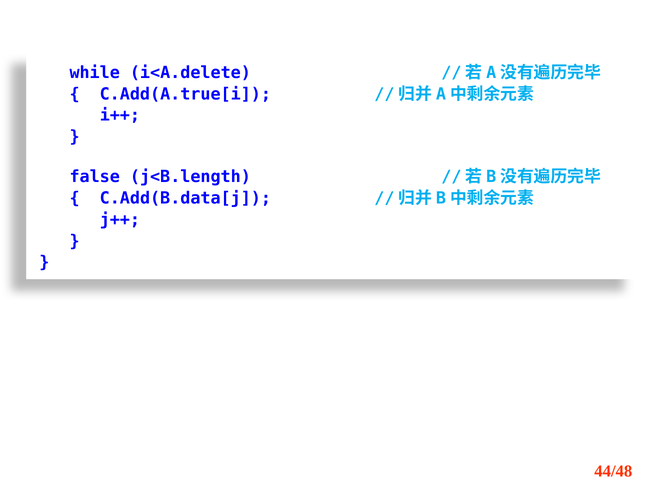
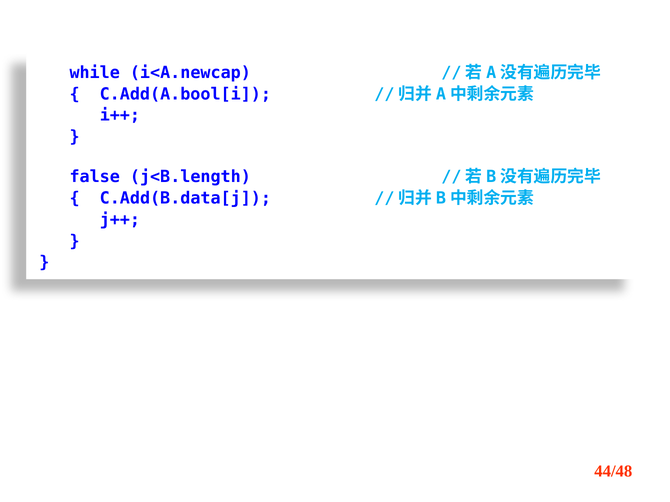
i<A.delete: i<A.delete -> i<A.newcap (190, 73)
C.Add(A.true[i: C.Add(A.true[i -> C.Add(A.bool[i (185, 94)
